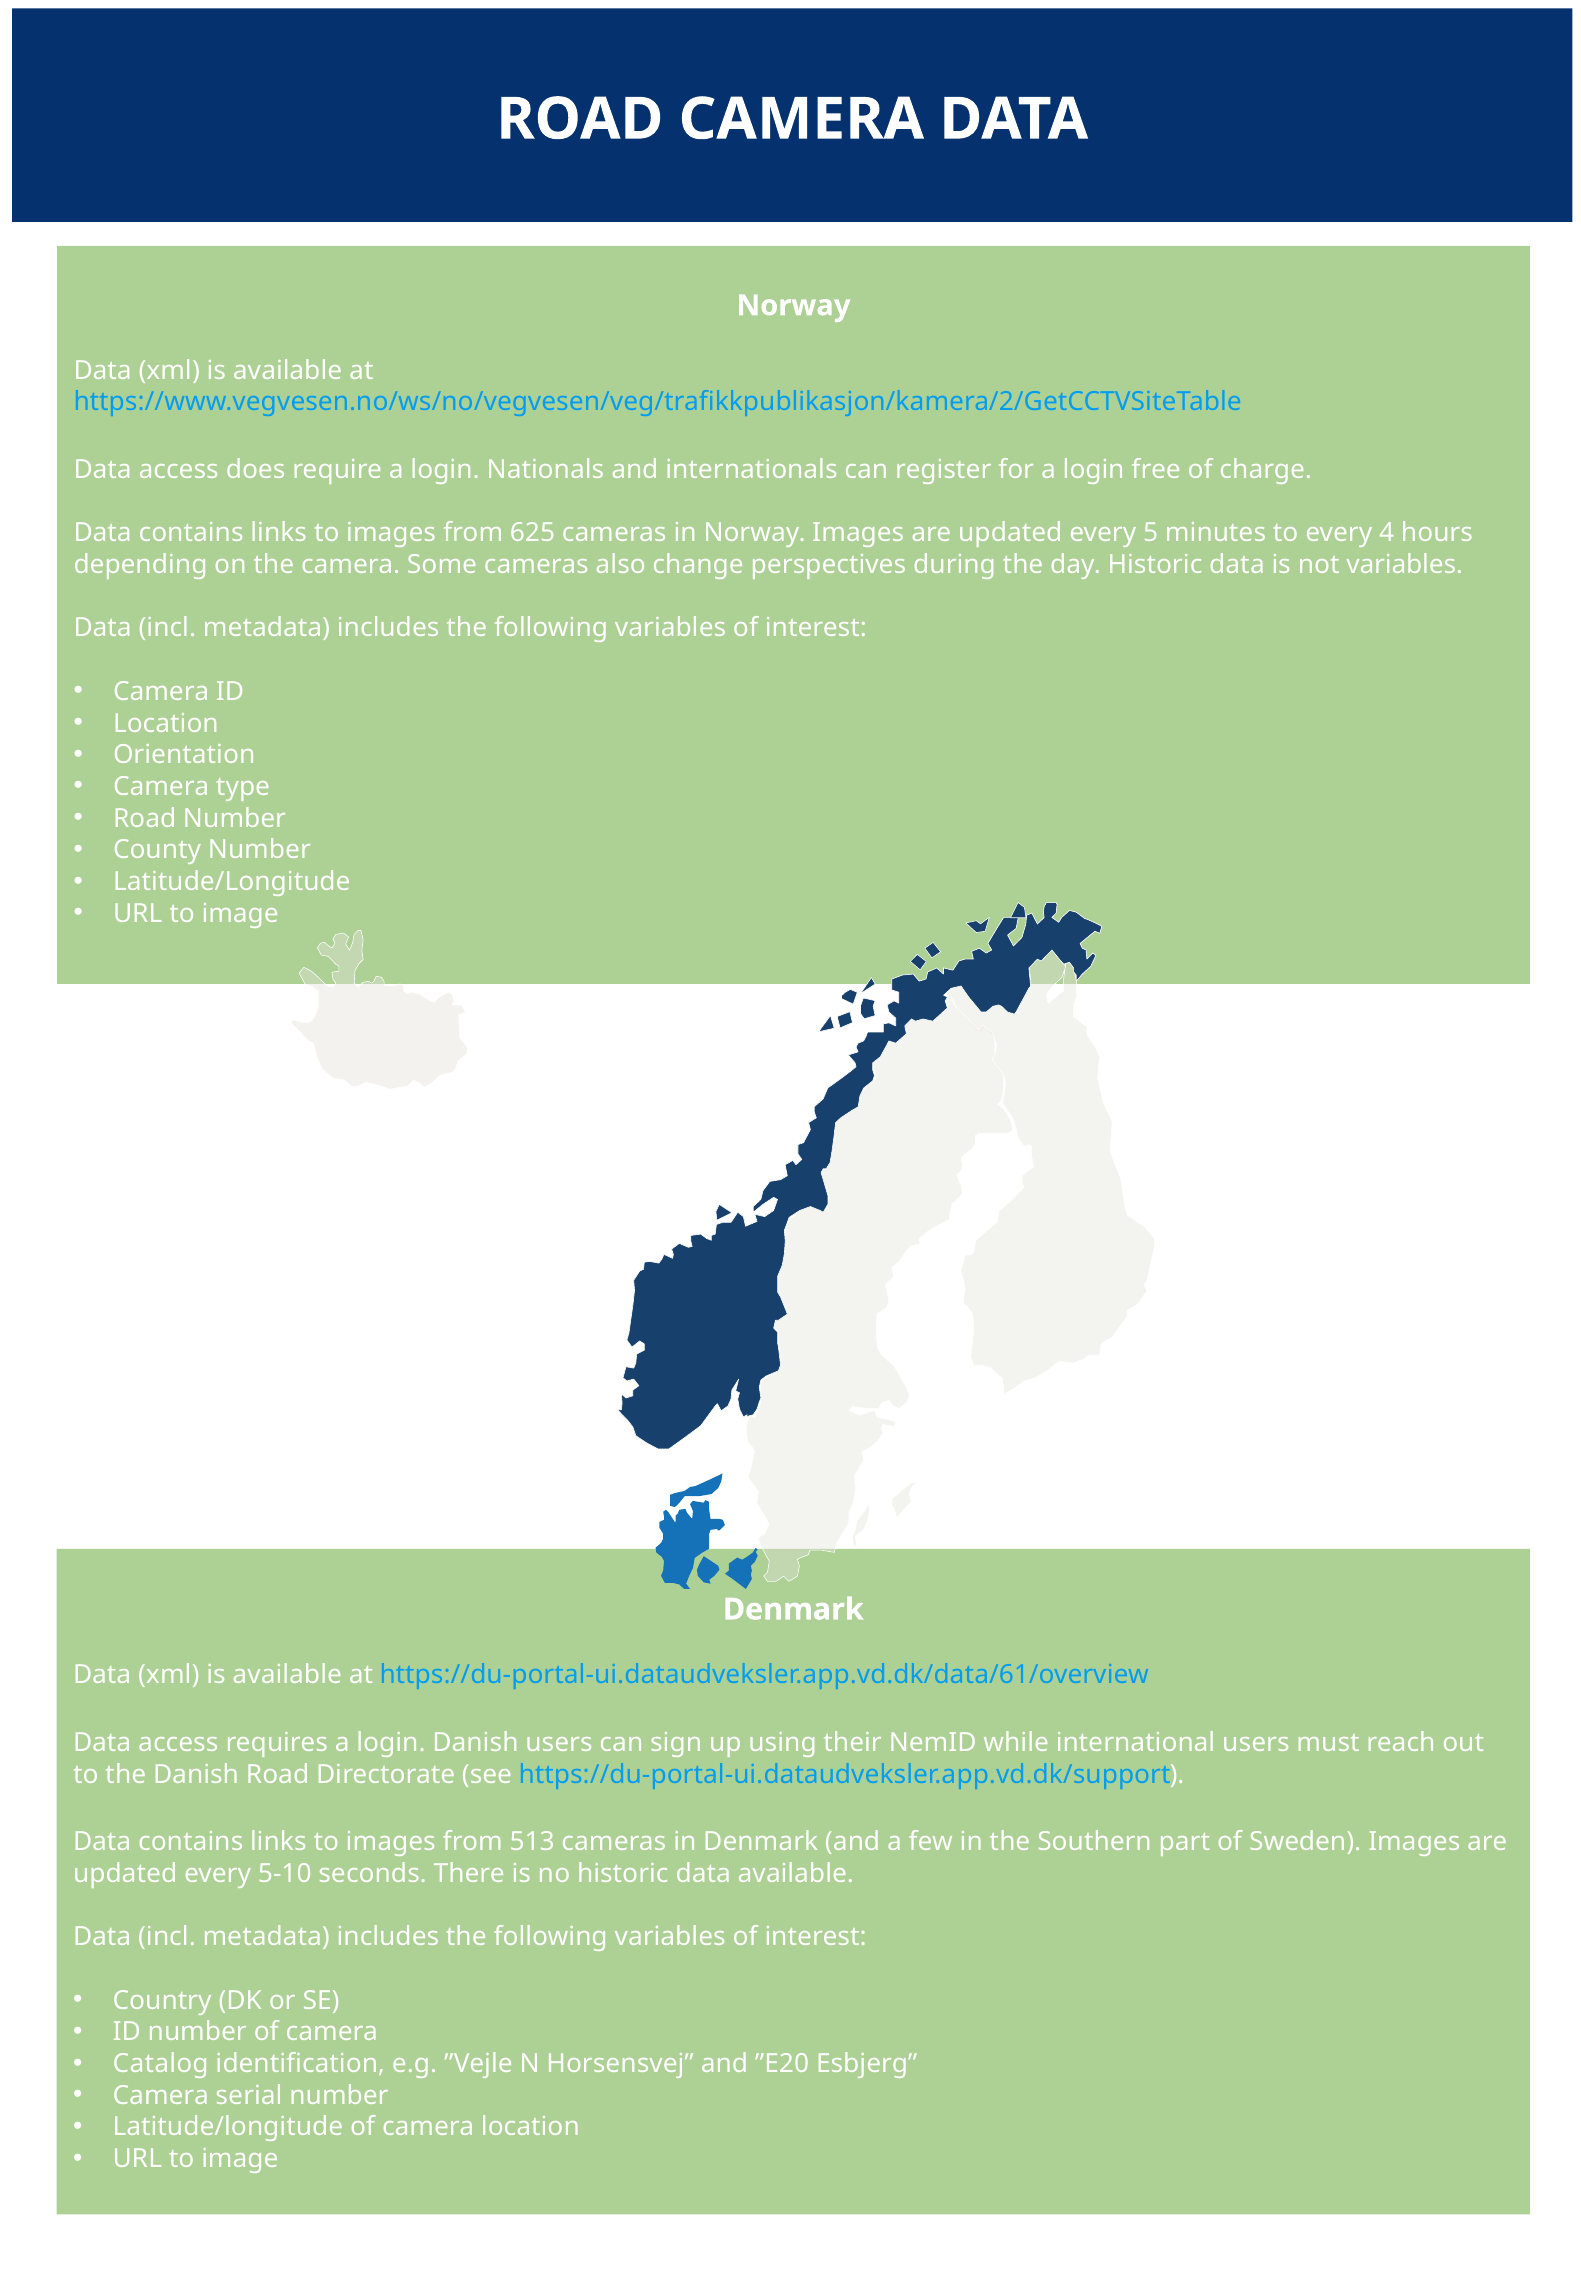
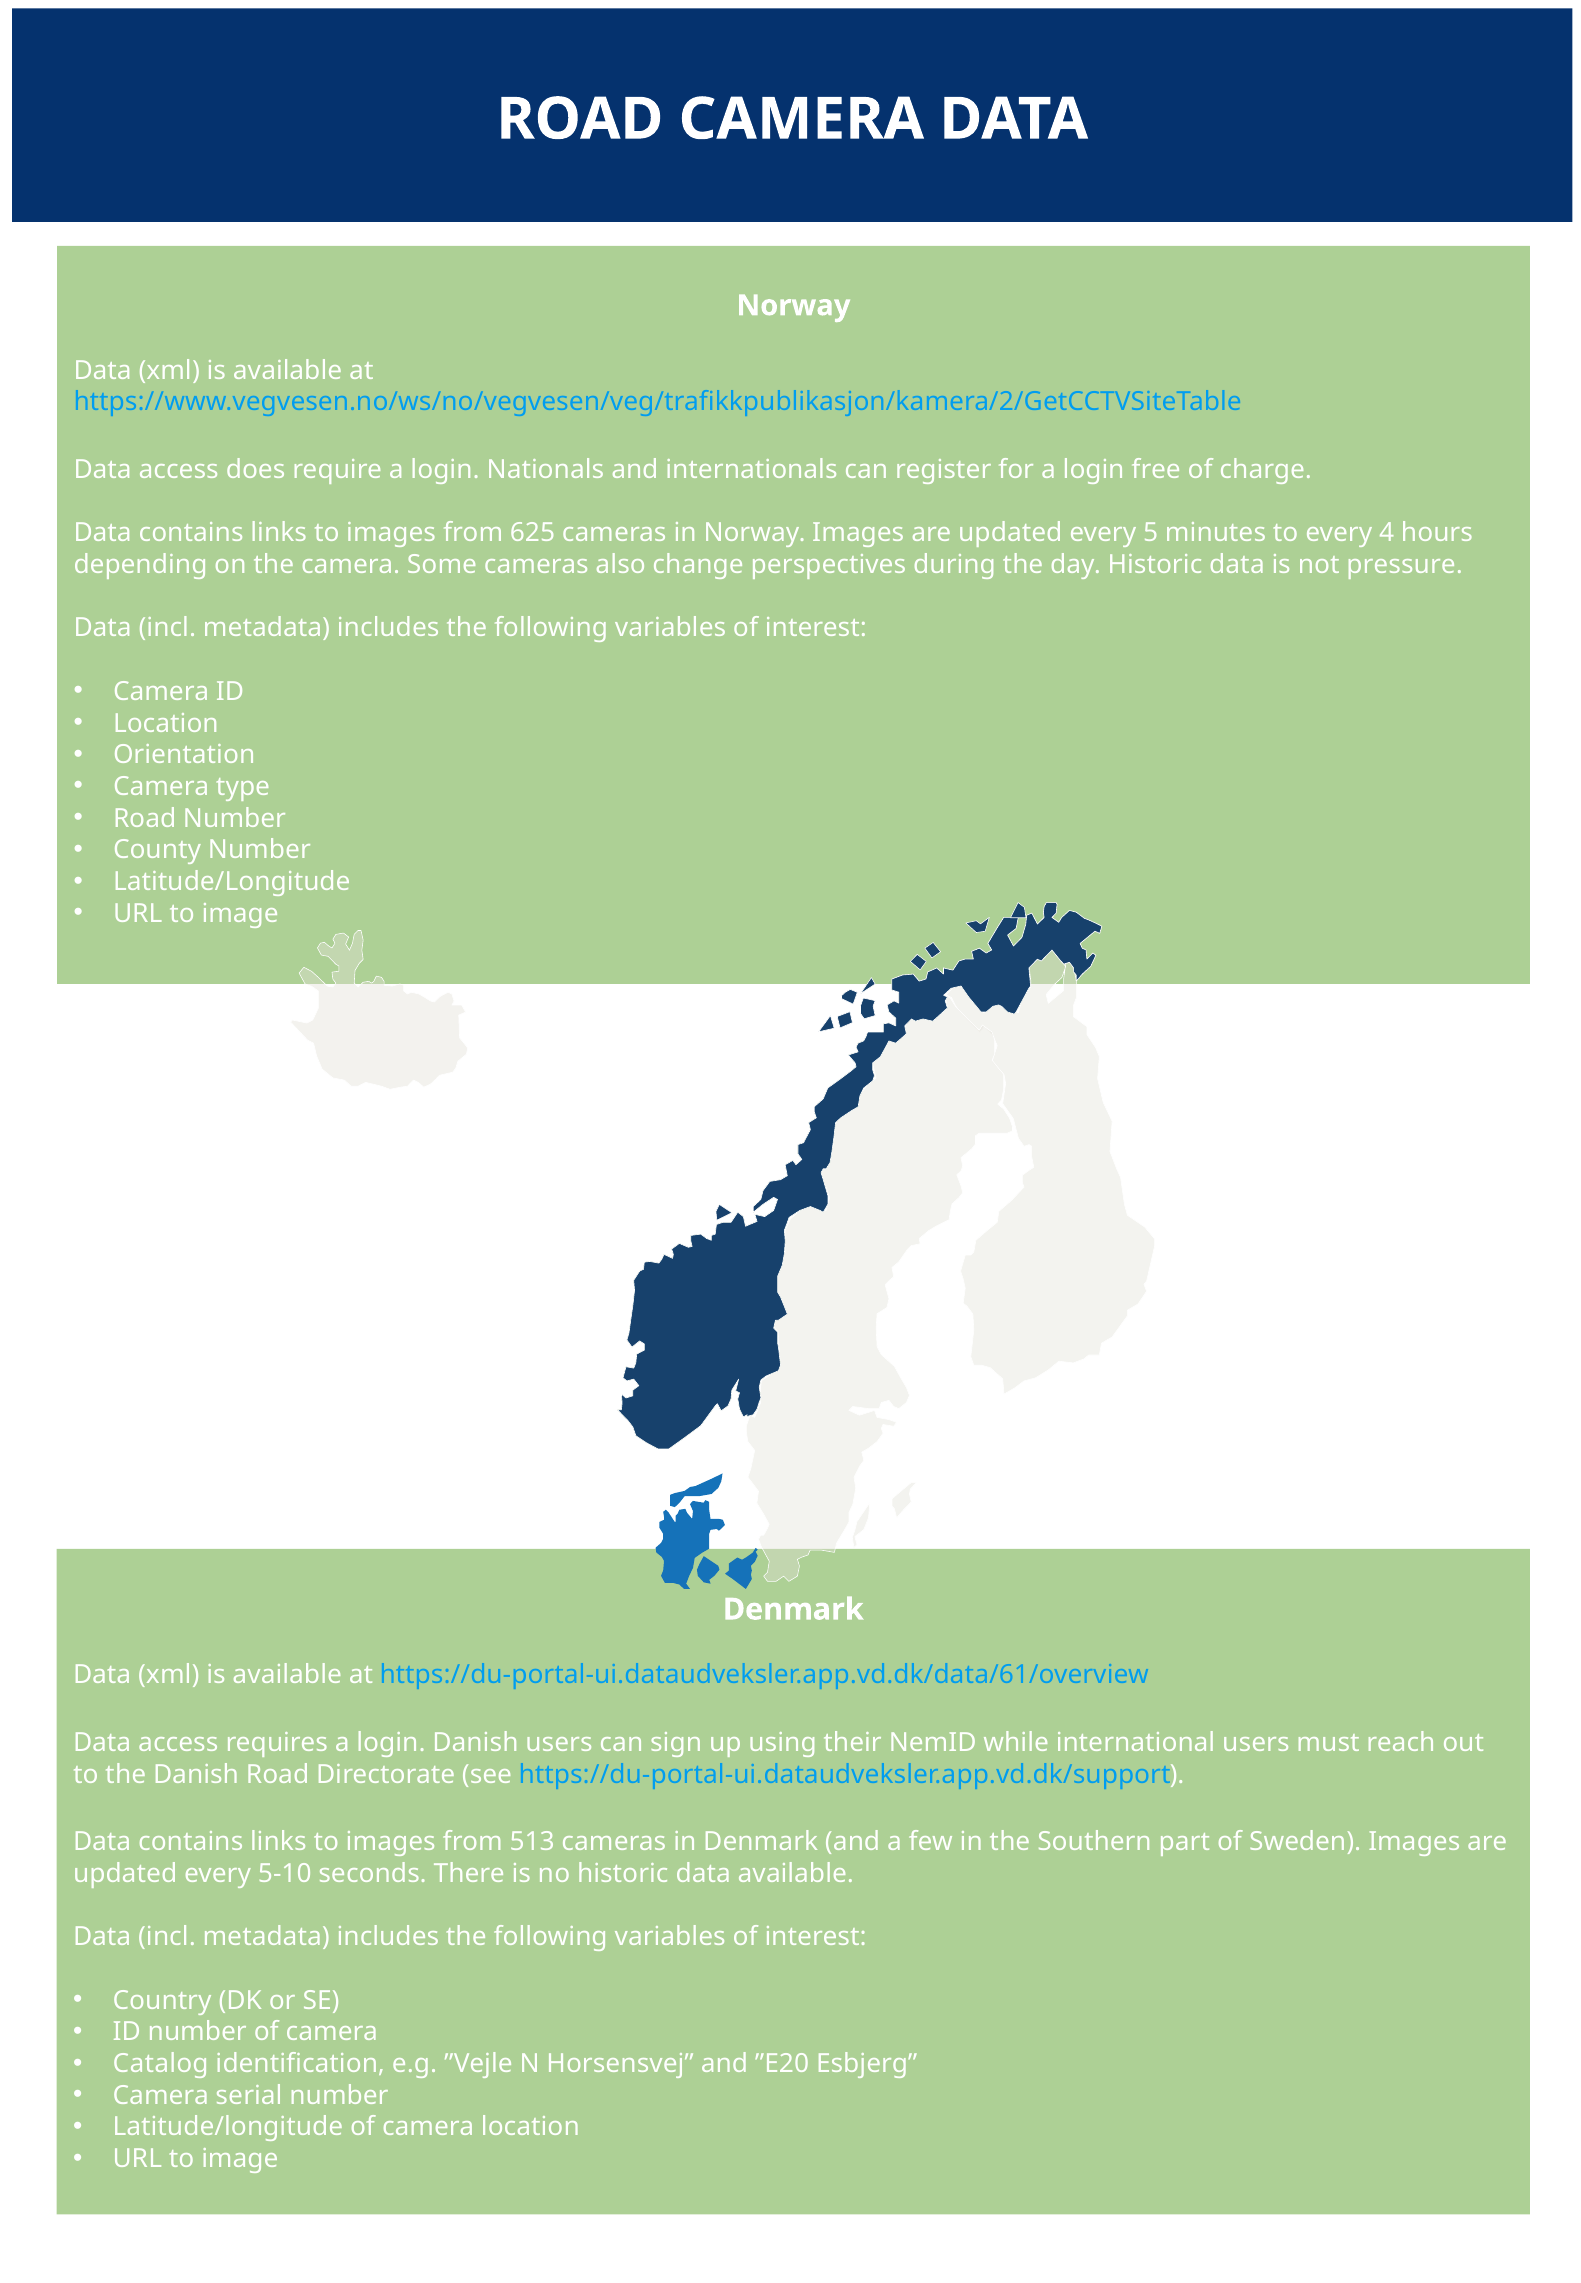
not variables: variables -> pressure (1405, 565)
